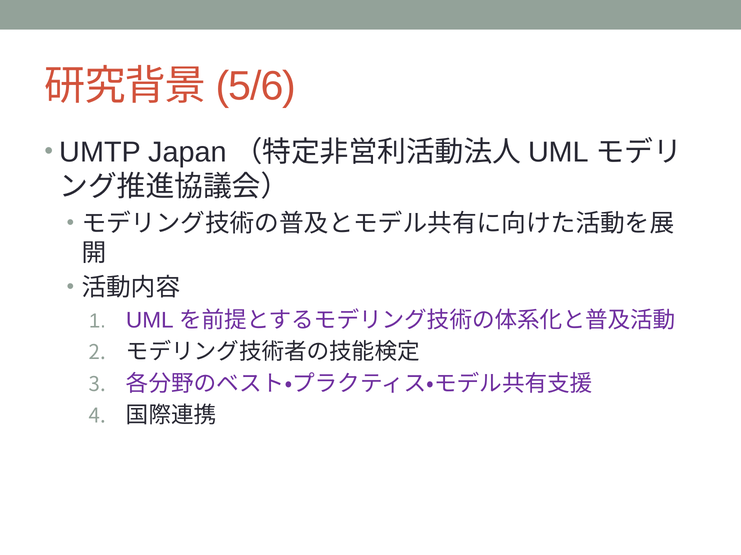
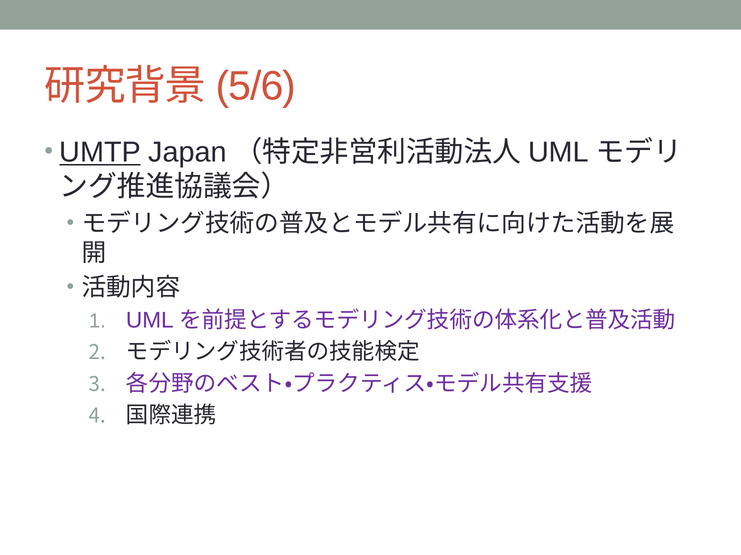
UMTP underline: none -> present (100, 153)
